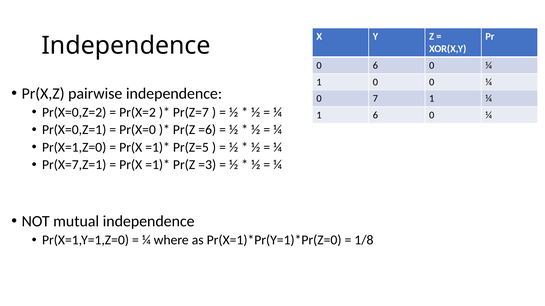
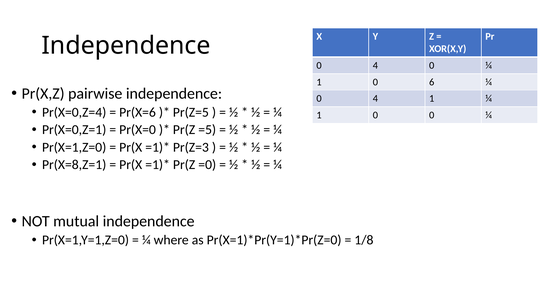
6: 6 -> 4 (375, 66)
0 0: 0 -> 6 (432, 82)
7: 7 -> 4 (375, 99)
Pr(X=0,Z=2: Pr(X=0,Z=2 -> Pr(X=0,Z=4 (74, 112)
Pr(X=2: Pr(X=2 -> Pr(X=6 (138, 112)
Pr(Z=7: Pr(Z=7 -> Pr(Z=5 (191, 112)
6: 6 -> 0 (375, 115)
=6: =6 -> =5 (207, 130)
Pr(Z=5: Pr(Z=5 -> Pr(Z=3 (191, 148)
Pr(X=7,Z=1: Pr(X=7,Z=1 -> Pr(X=8,Z=1 (74, 165)
=3: =3 -> =0 (207, 165)
